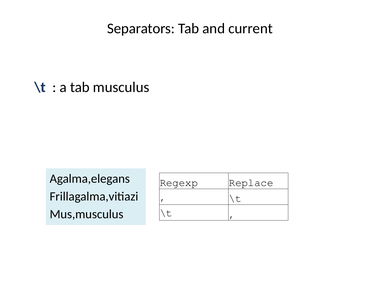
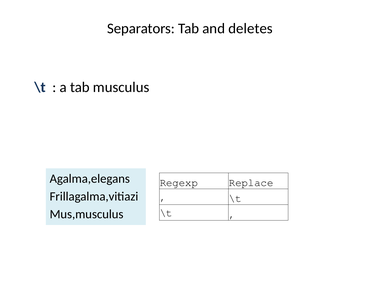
current: current -> deletes (251, 28)
